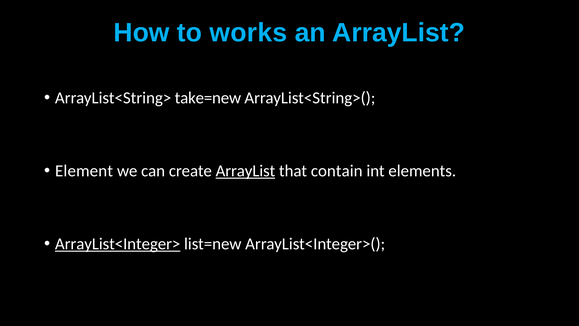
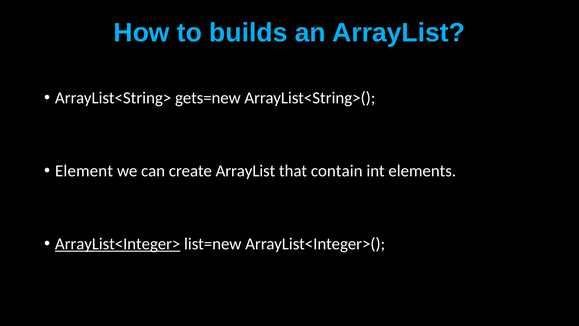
works: works -> builds (248, 33)
take=new: take=new -> gets=new (208, 98)
ArrayList underline: present -> none (245, 171)
